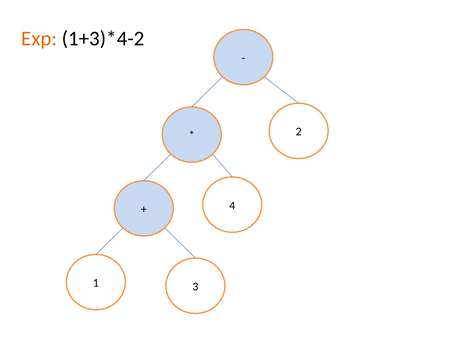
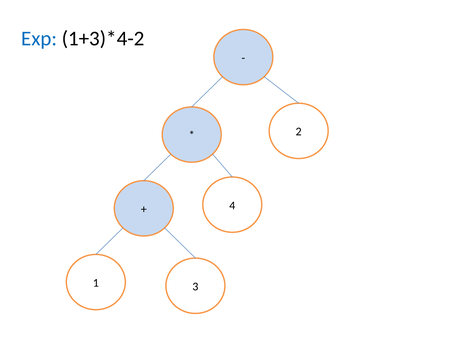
Exp colour: orange -> blue (39, 39)
